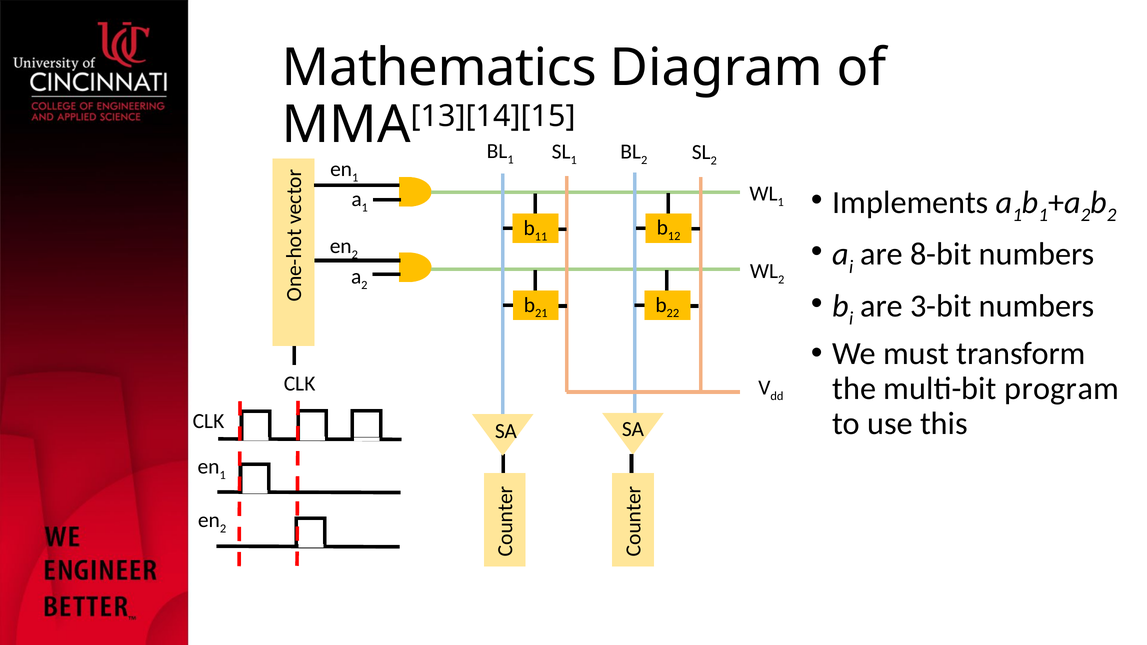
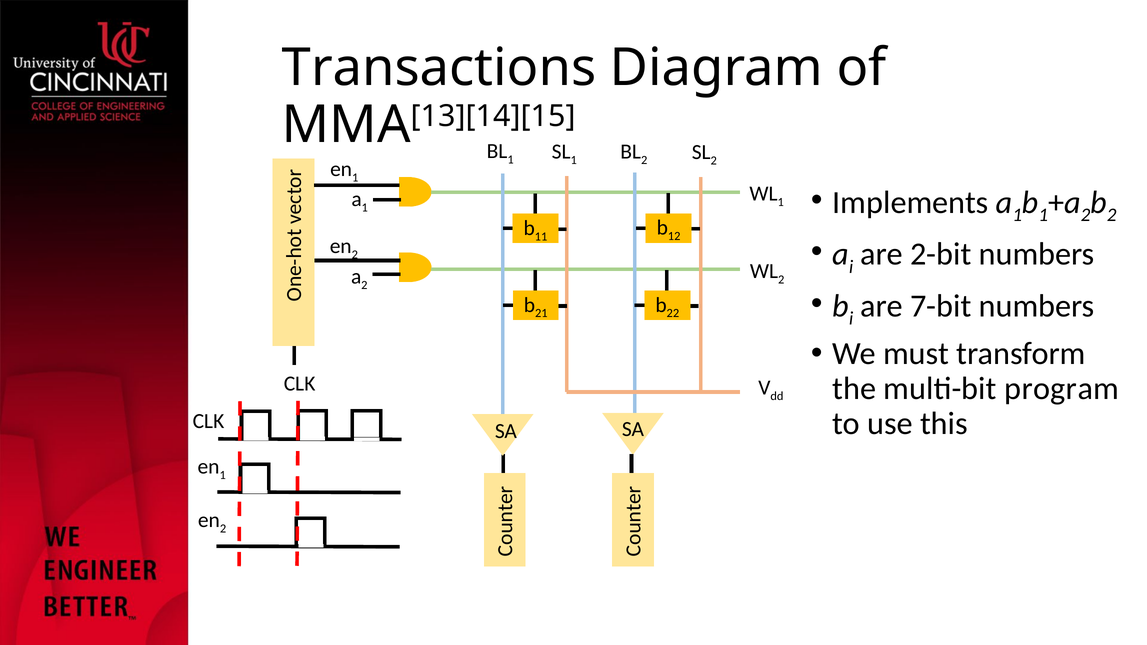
Mathematics: Mathematics -> Transactions (439, 68)
8-bit: 8-bit -> 2-bit (941, 254)
3-bit: 3-bit -> 7-bit (941, 306)
